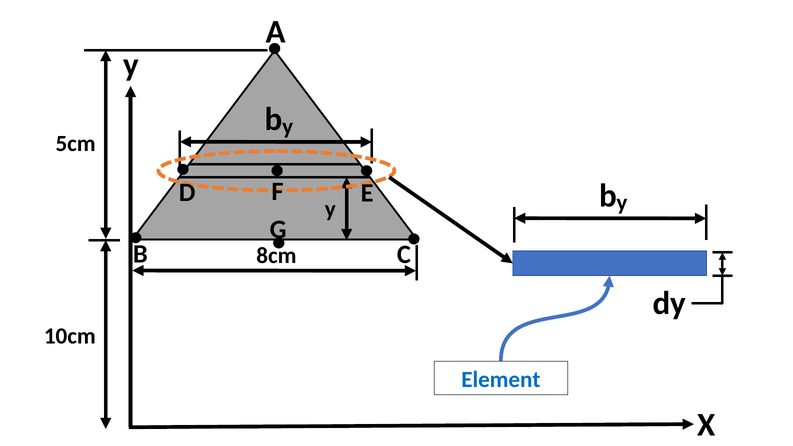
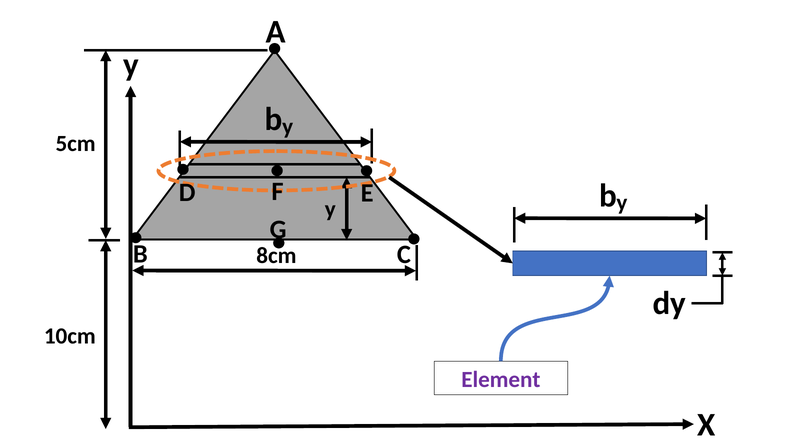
Element colour: blue -> purple (501, 380)
